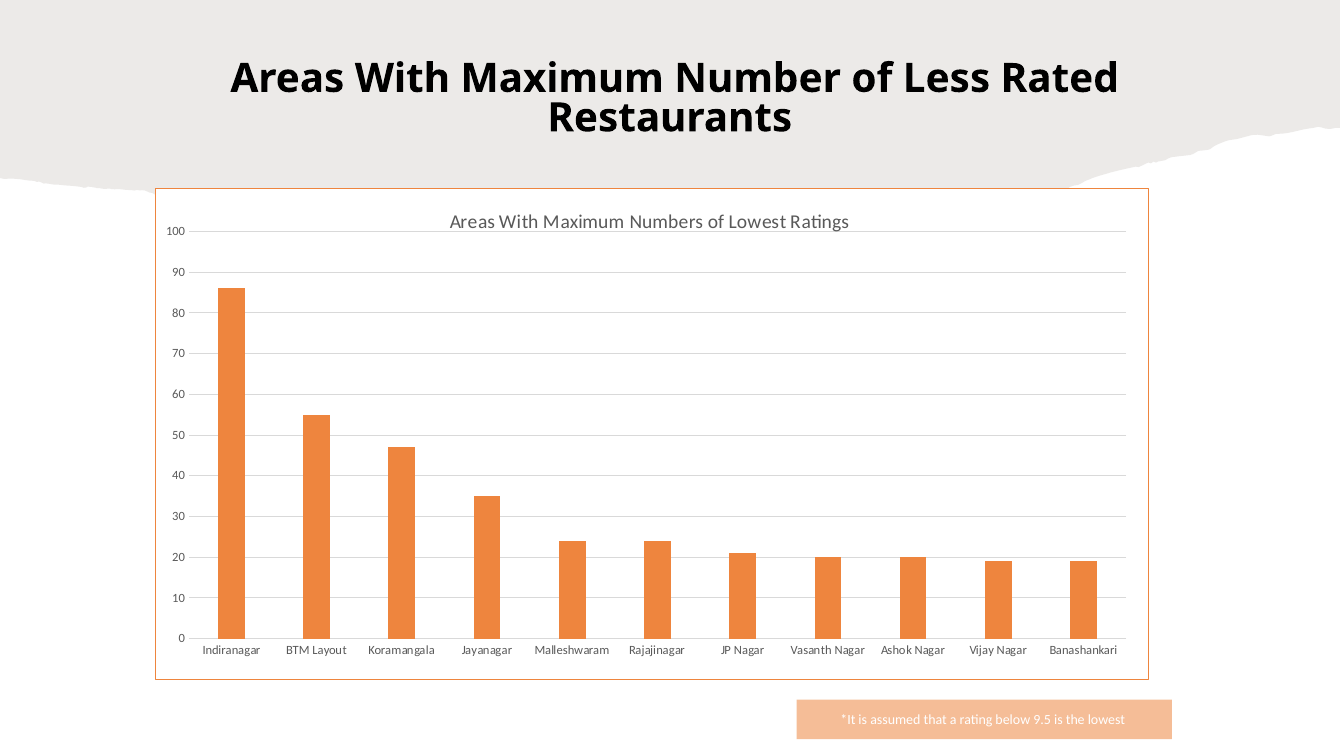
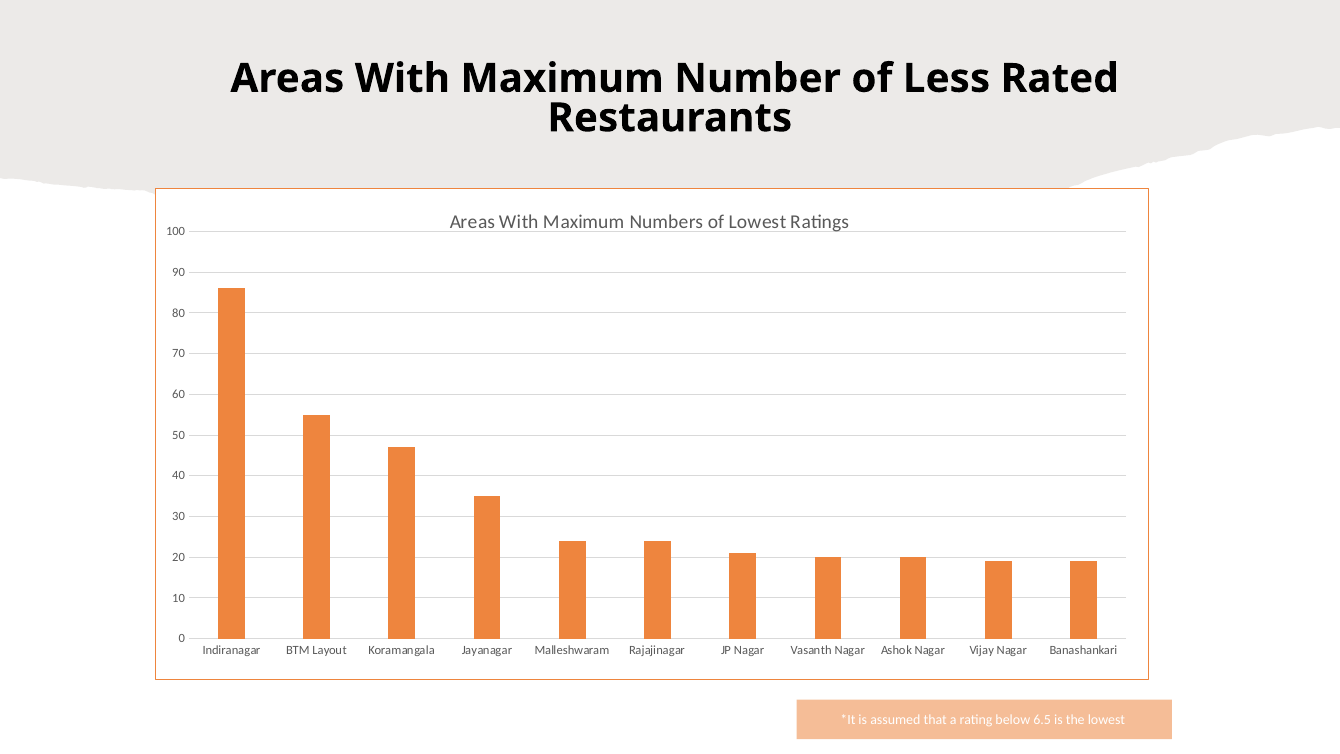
9.5: 9.5 -> 6.5 (1042, 720)
